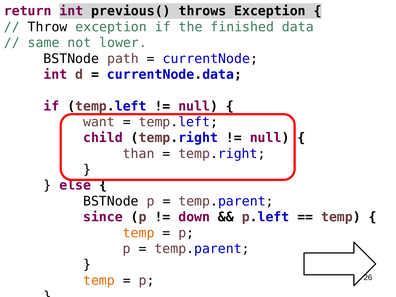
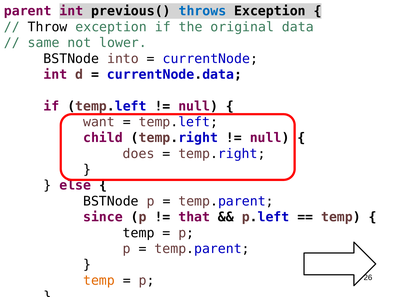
return: return -> parent (28, 11)
throws colour: black -> blue (202, 11)
finished: finished -> original (242, 27)
path: path -> into (123, 59)
than: than -> does (139, 154)
down: down -> that (194, 217)
temp colour: orange -> black (139, 233)
